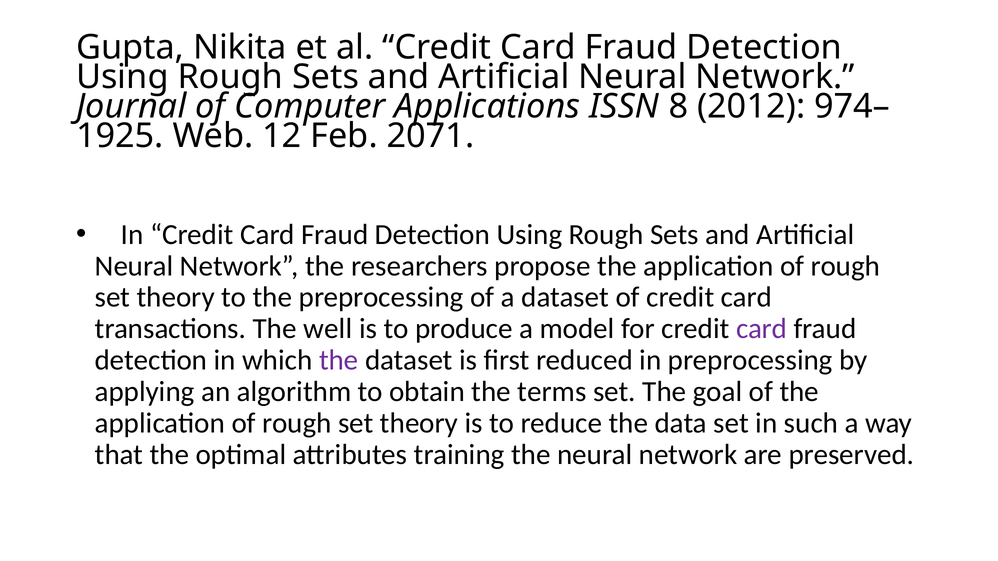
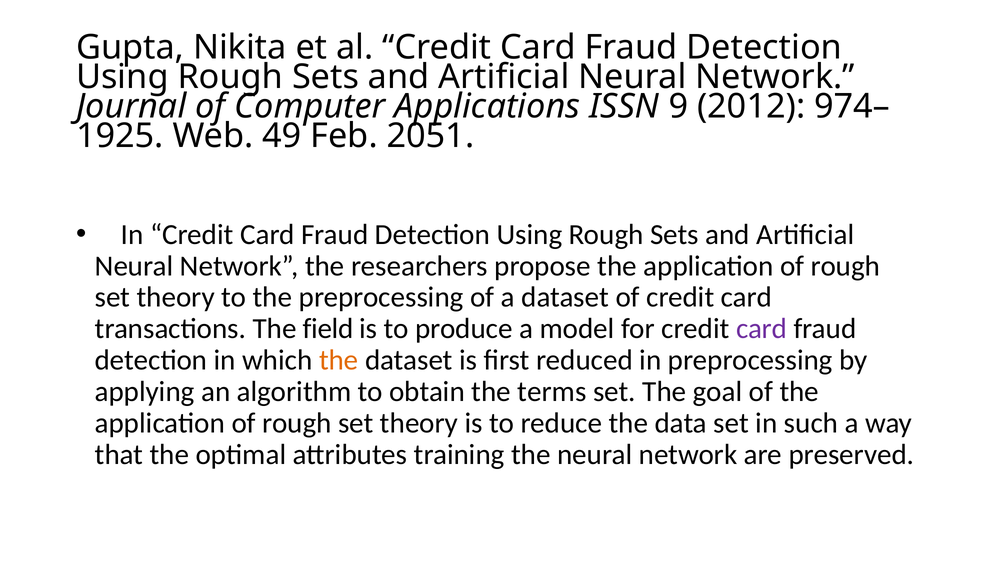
8: 8 -> 9 (678, 107)
12: 12 -> 49 (282, 136)
2071: 2071 -> 2051 (430, 136)
well: well -> field (328, 329)
the colour: purple -> orange (339, 360)
